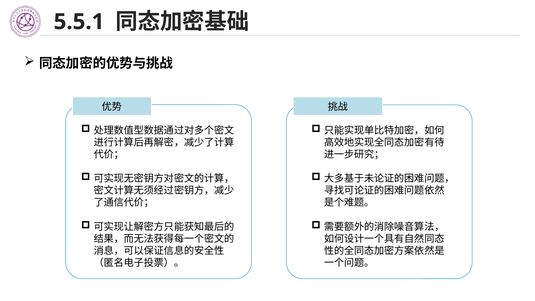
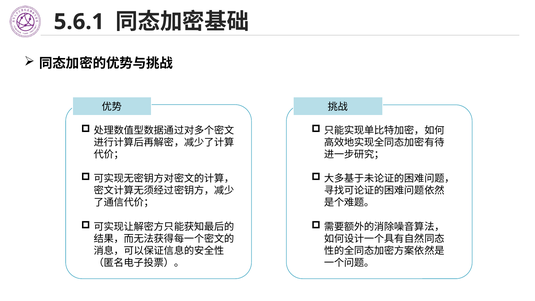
5.5.1: 5.5.1 -> 5.6.1 (79, 22)
